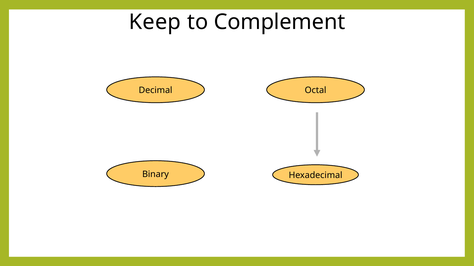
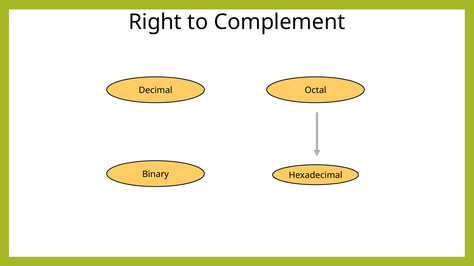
Keep: Keep -> Right (155, 22)
